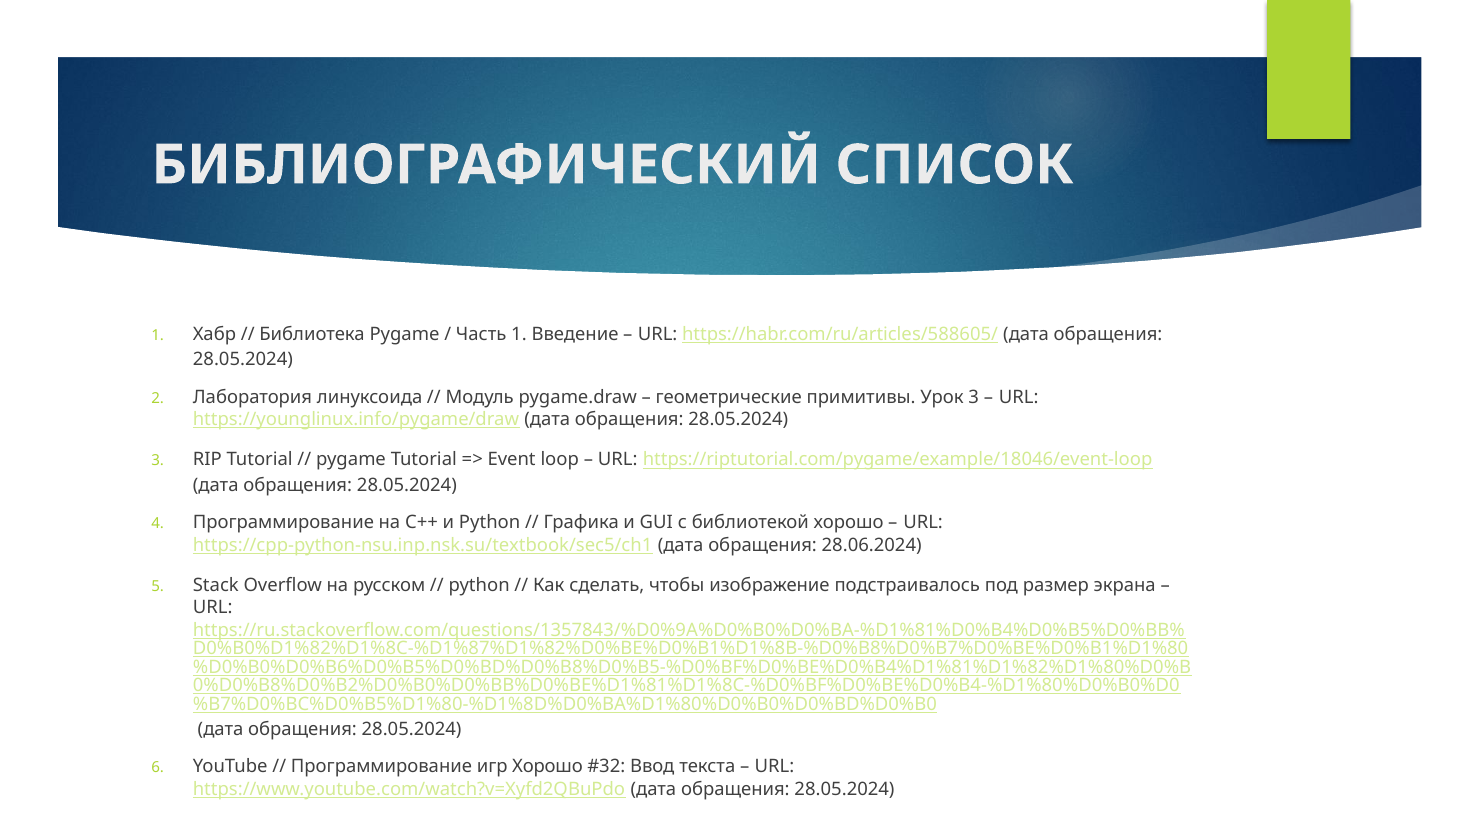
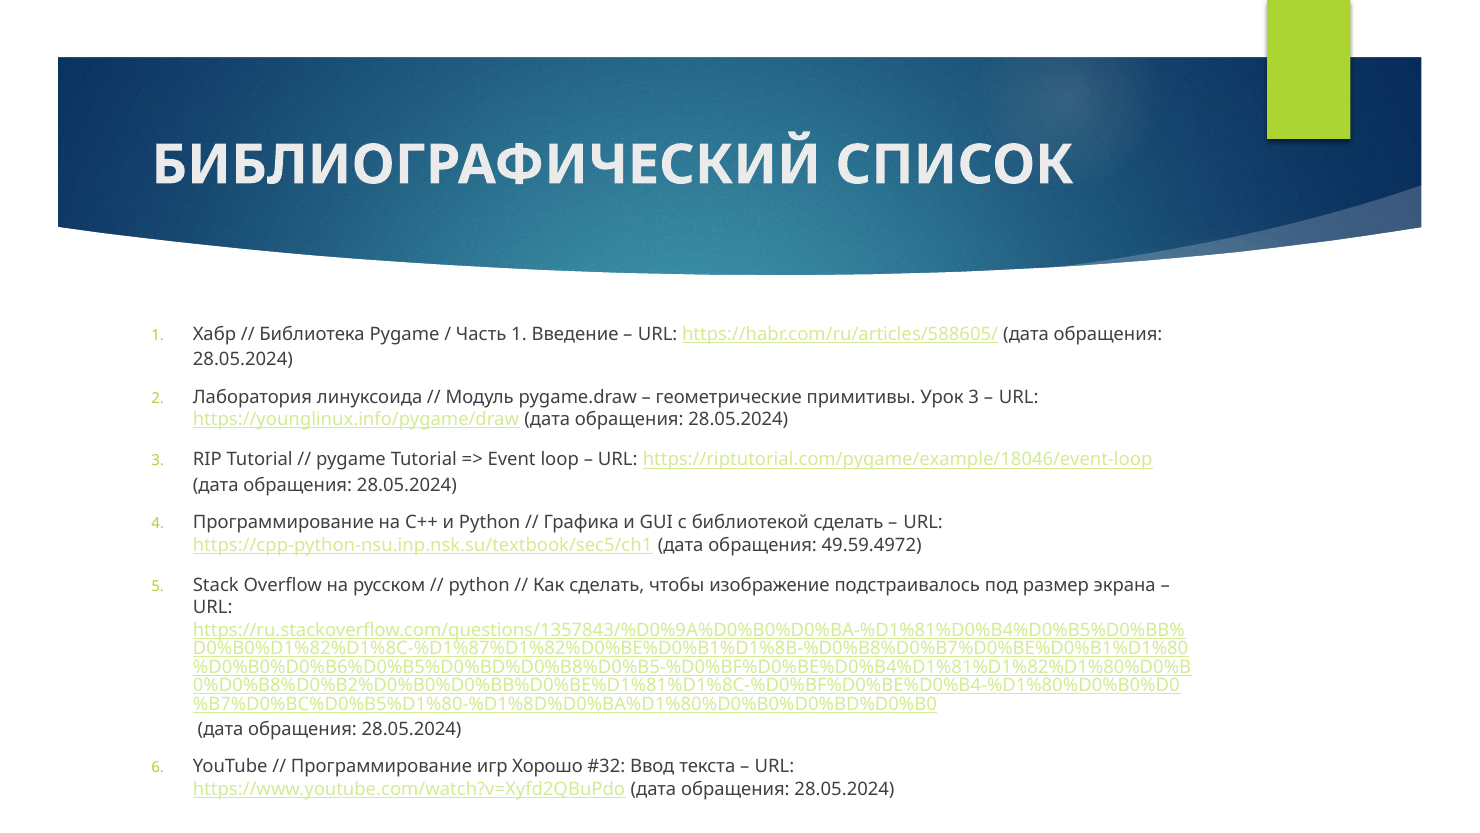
библиотекой хорошо: хорошо -> сделать (849, 522)
28.06.2024: 28.06.2024 -> 49.59.4972 (872, 545)
